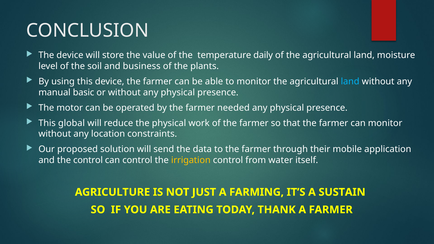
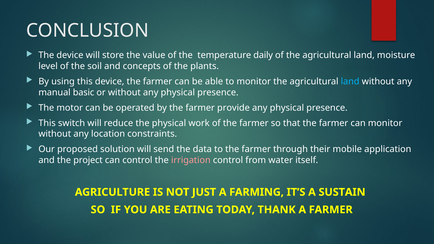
business: business -> concepts (142, 66)
needed: needed -> provide (233, 108)
global: global -> switch (72, 123)
the control: control -> project (88, 160)
irrigation colour: yellow -> pink (191, 160)
